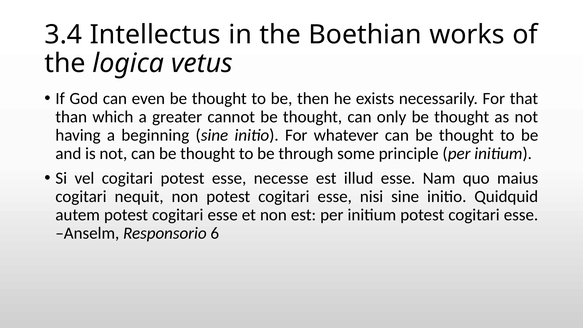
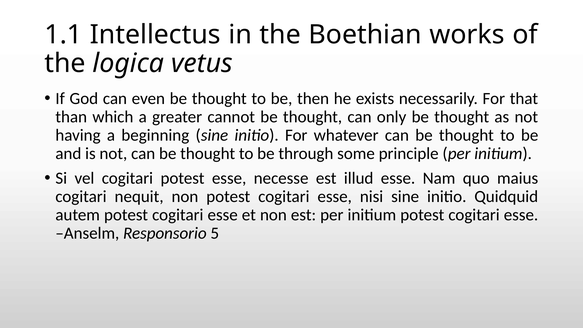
3.4: 3.4 -> 1.1 (63, 35)
6: 6 -> 5 (215, 233)
